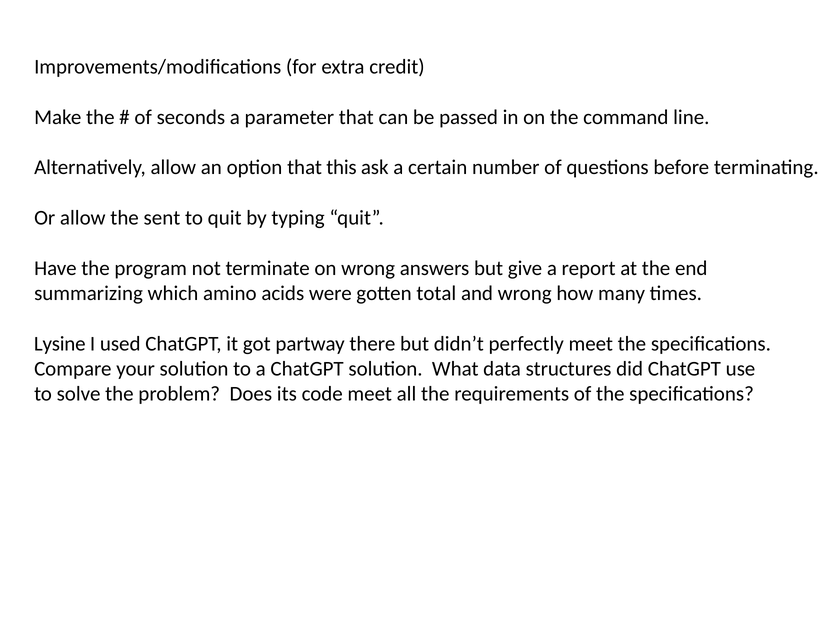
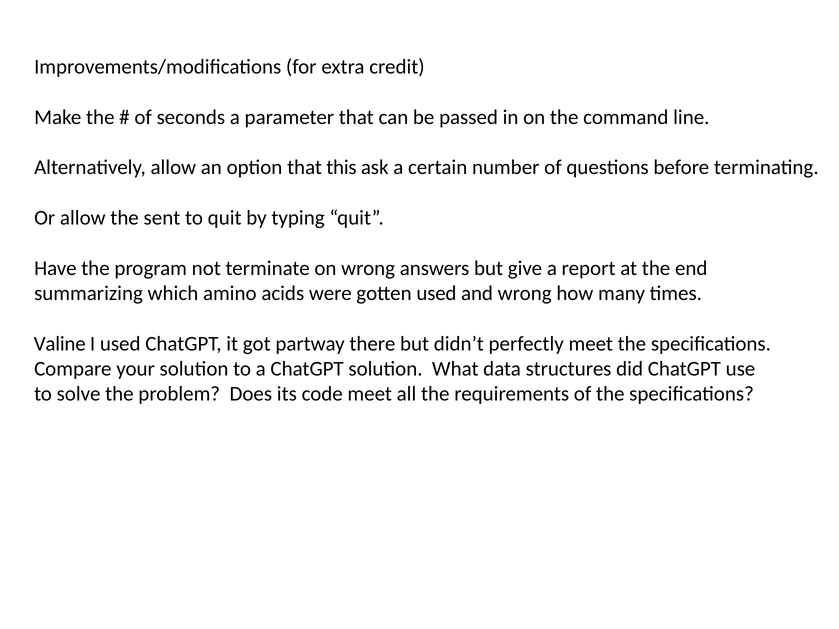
gotten total: total -> used (436, 293)
Lysine: Lysine -> Valine (60, 344)
